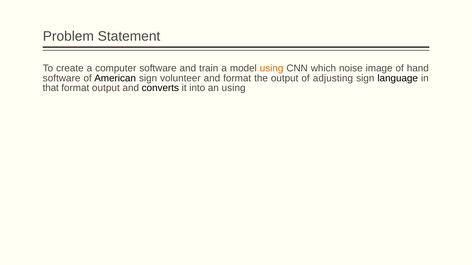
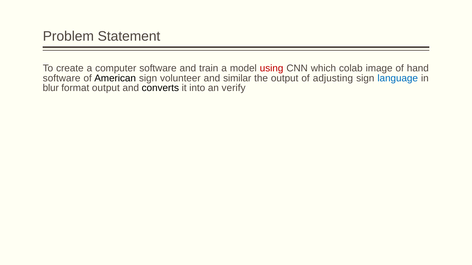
using colour: orange -> red (272, 68)
noise: noise -> colab (351, 68)
and format: format -> similar (237, 78)
language colour: black -> blue (398, 78)
that: that -> blur (51, 88)
an using: using -> verify (234, 88)
